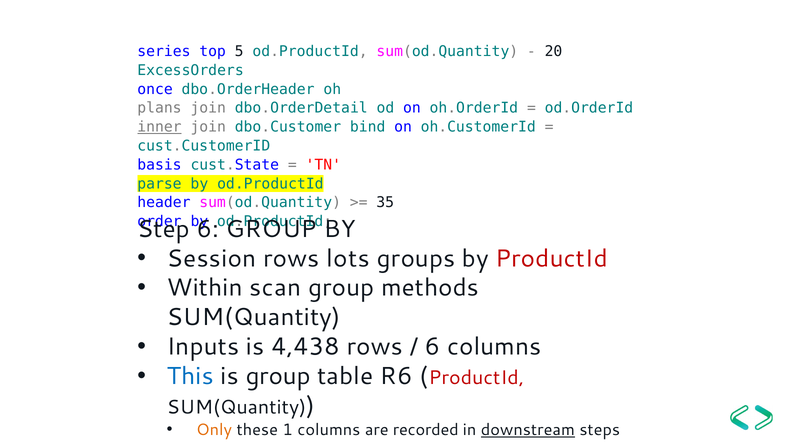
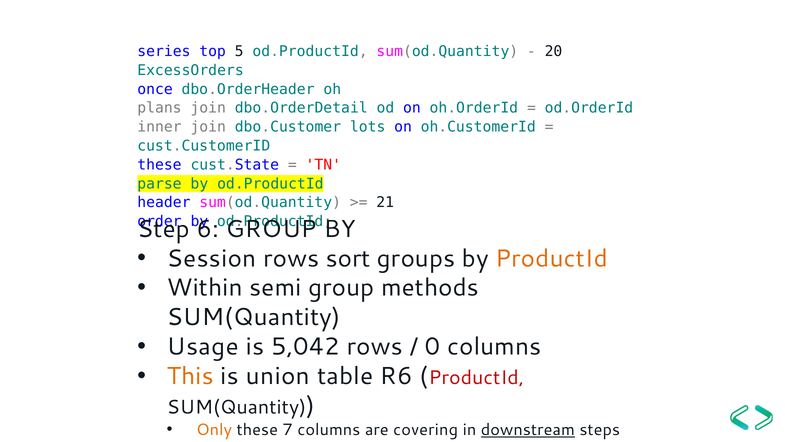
inner underline: present -> none (159, 127)
bind: bind -> lots (368, 127)
basis: basis -> these (159, 165)
35: 35 -> 21 (385, 202)
lots: lots -> sort (348, 258)
ProductId colour: red -> orange (552, 258)
scan: scan -> semi (275, 288)
Inputs: Inputs -> Usage (203, 346)
4,438: 4,438 -> 5,042 (305, 346)
6: 6 -> 0 (433, 346)
This colour: blue -> orange (190, 376)
is group: group -> union (278, 376)
1: 1 -> 7 (288, 429)
recorded: recorded -> covering (426, 429)
